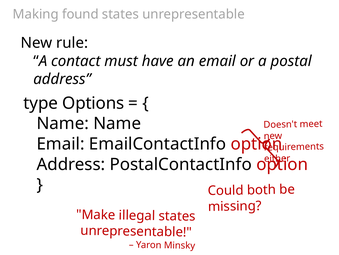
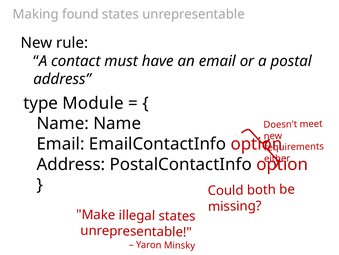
Options: Options -> Module (93, 103)
